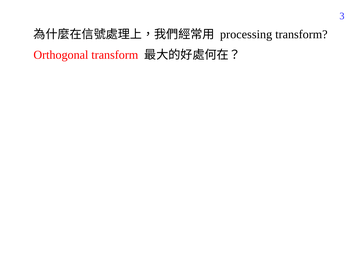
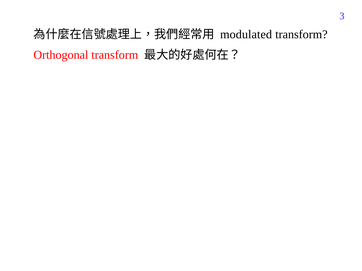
processing: processing -> modulated (246, 34)
